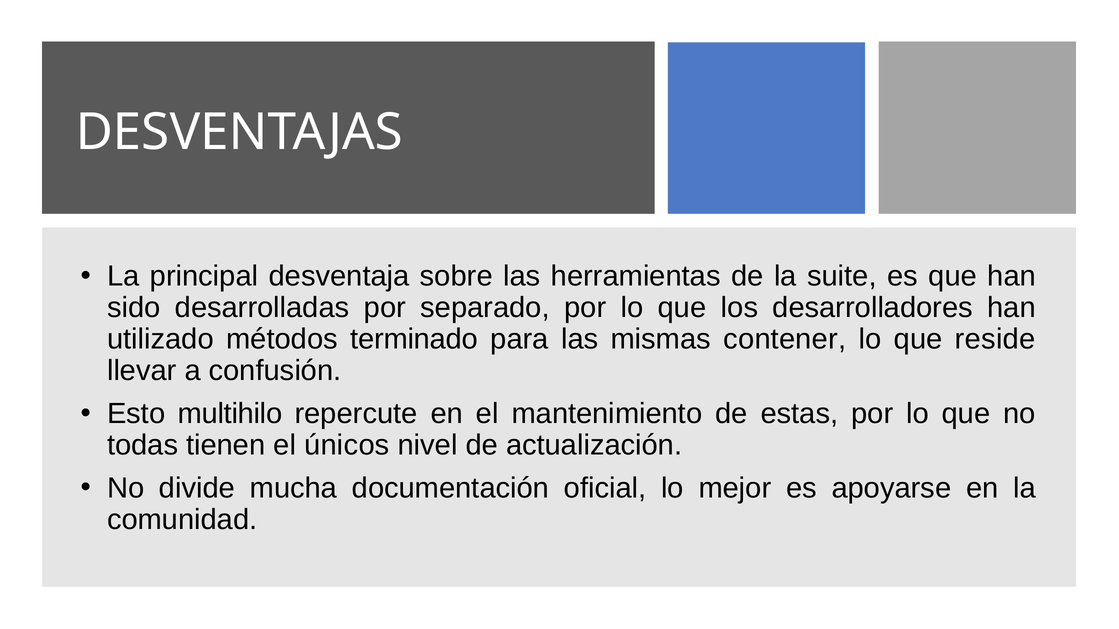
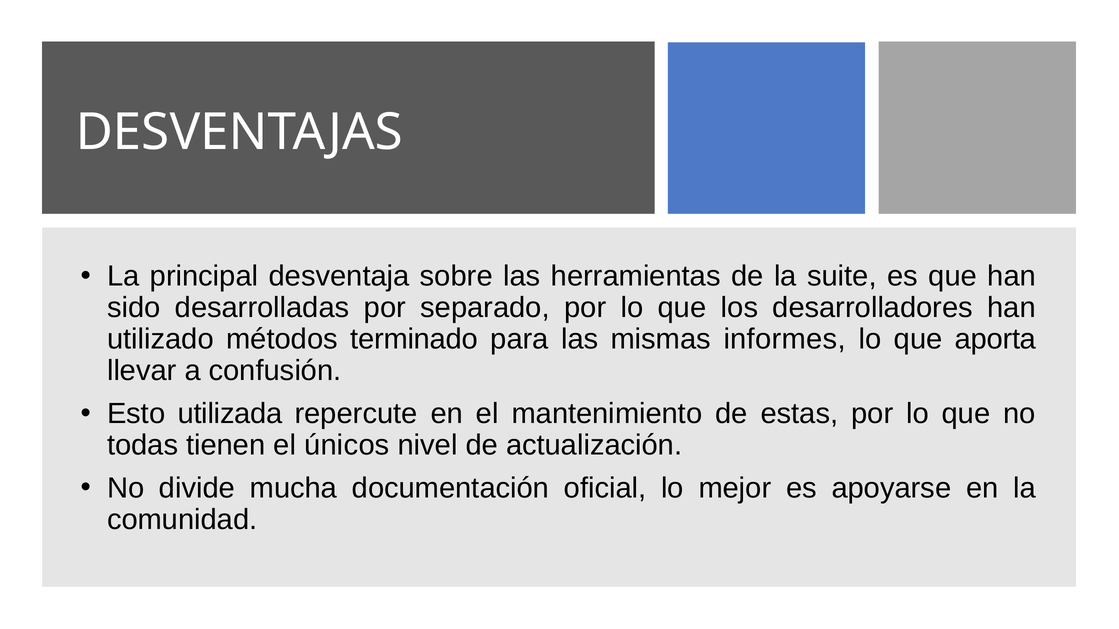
contener: contener -> informes (785, 339)
reside: reside -> aporta (996, 339)
multihilo: multihilo -> utilizada (230, 414)
